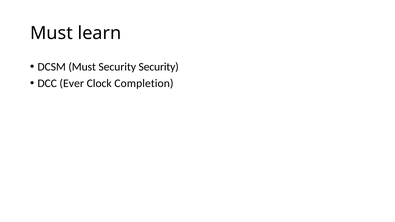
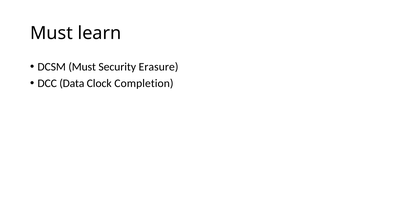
Security Security: Security -> Erasure (159, 67)
Ever: Ever -> Data (72, 83)
